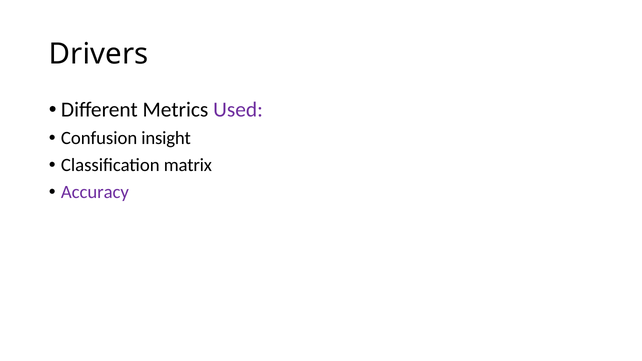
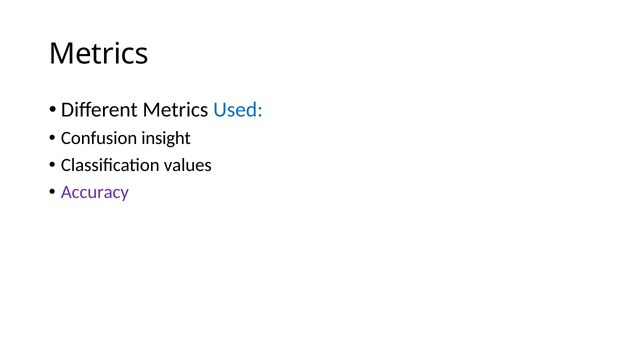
Drivers: Drivers -> Metrics (99, 54)
Used colour: purple -> blue (238, 110)
matrix: matrix -> values (188, 165)
